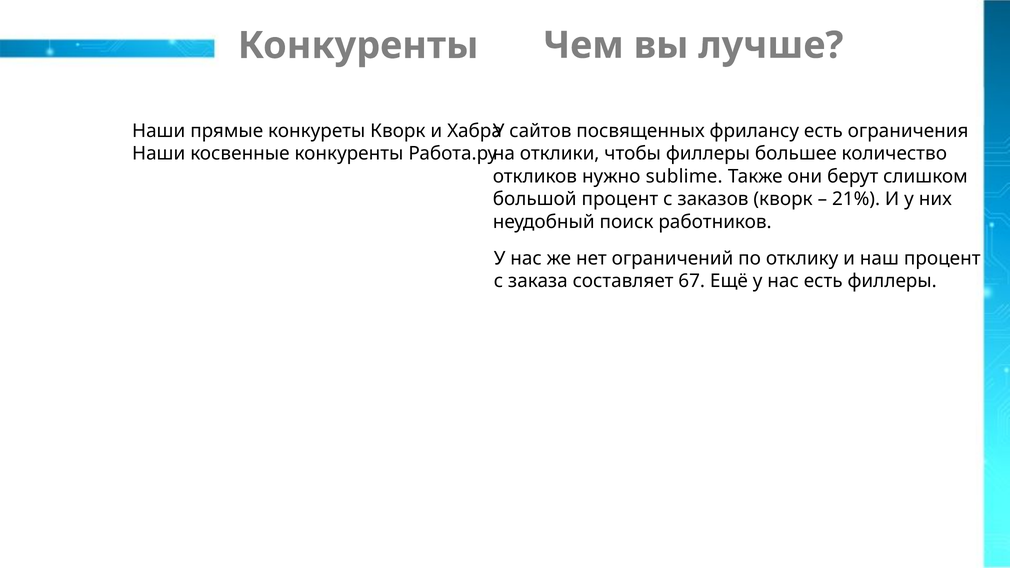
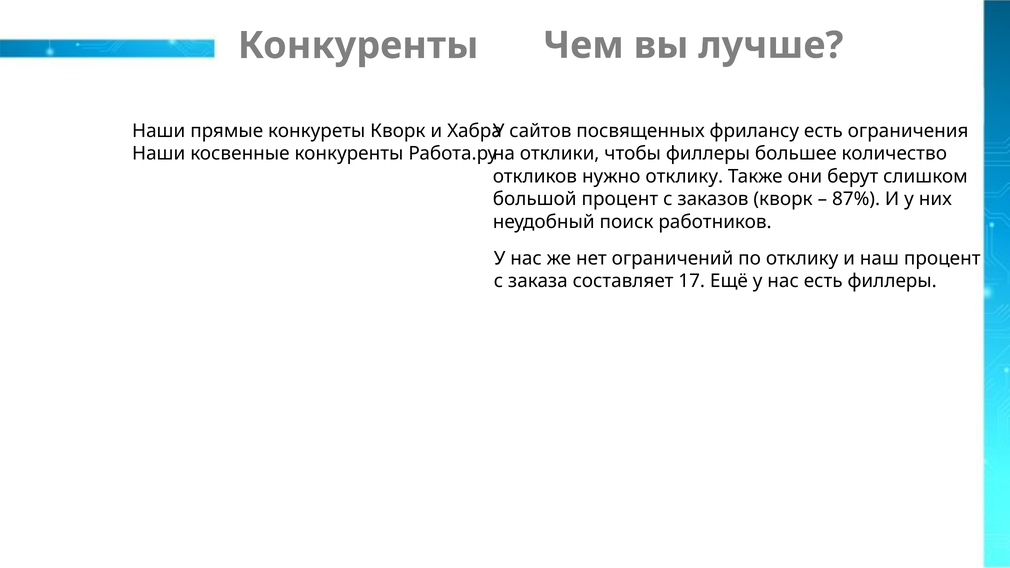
нужно sublime: sublime -> отклику (684, 177)
21%: 21% -> 87% (856, 199)
67: 67 -> 17 (692, 281)
